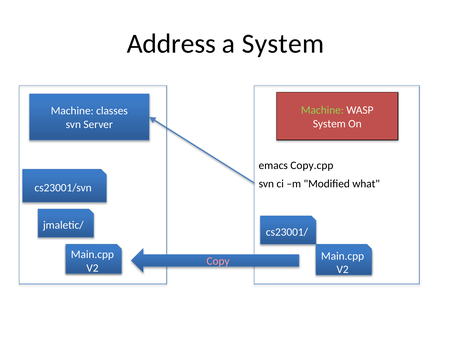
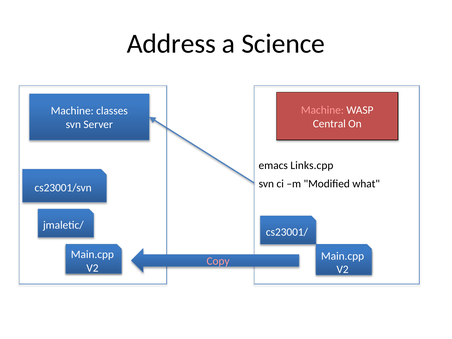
a System: System -> Science (283, 44)
Machine colour: light green -> pink (322, 110)
System: System -> Central (329, 124)
Copy.cpp: Copy.cpp -> Links.cpp (312, 165)
